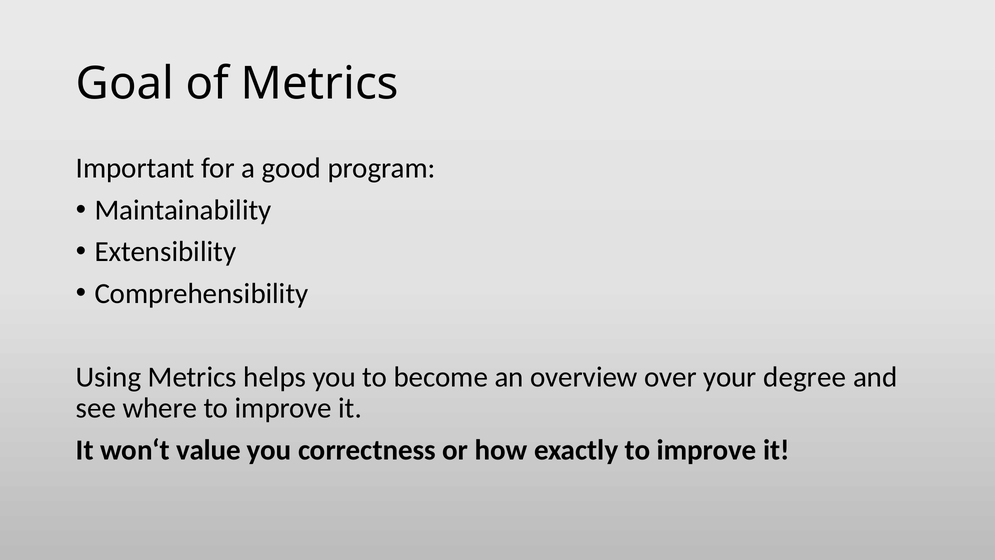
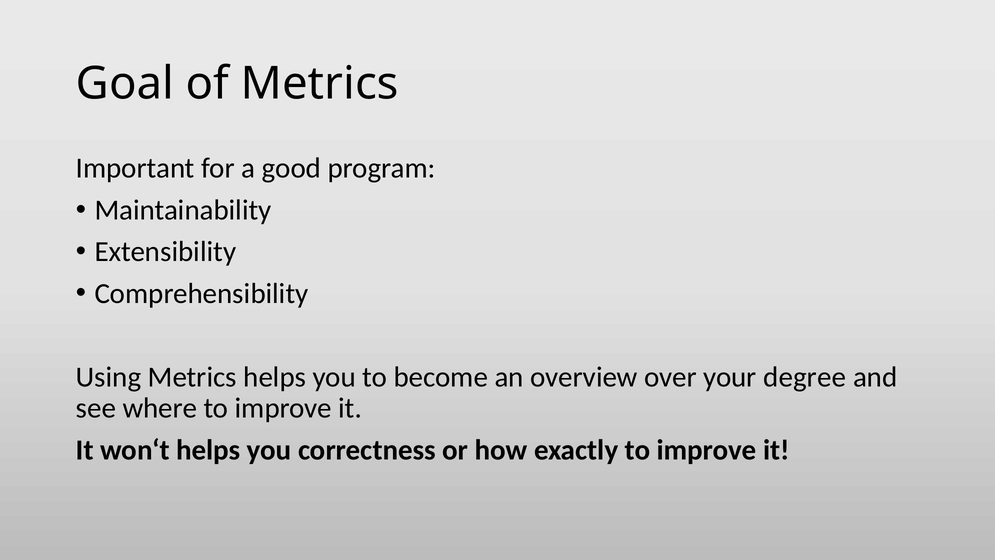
won‘t value: value -> helps (208, 450)
